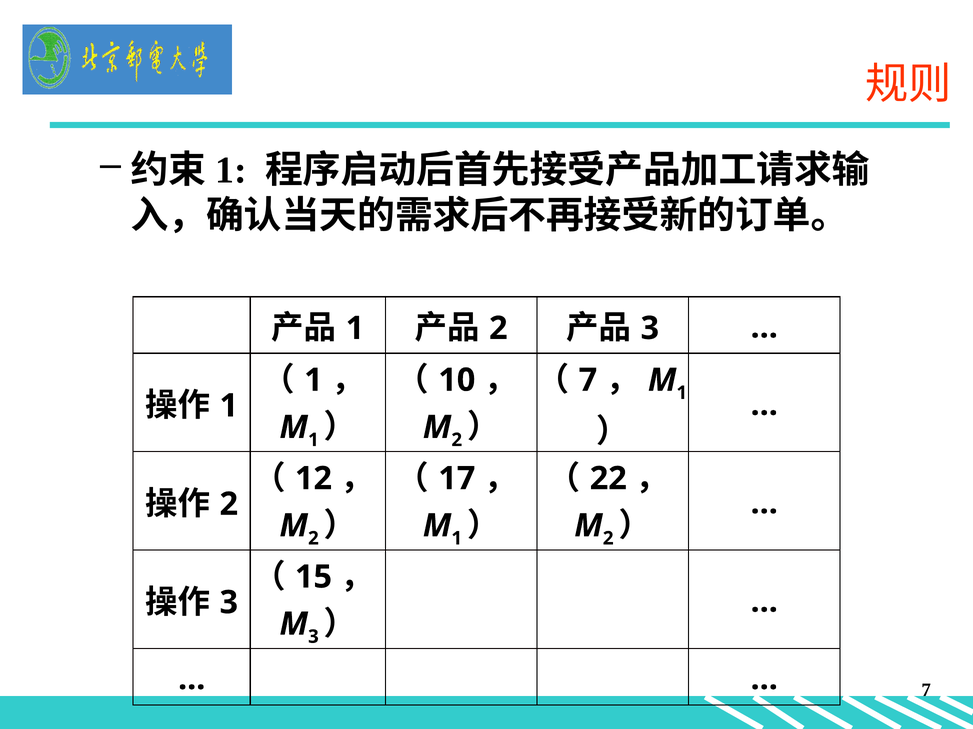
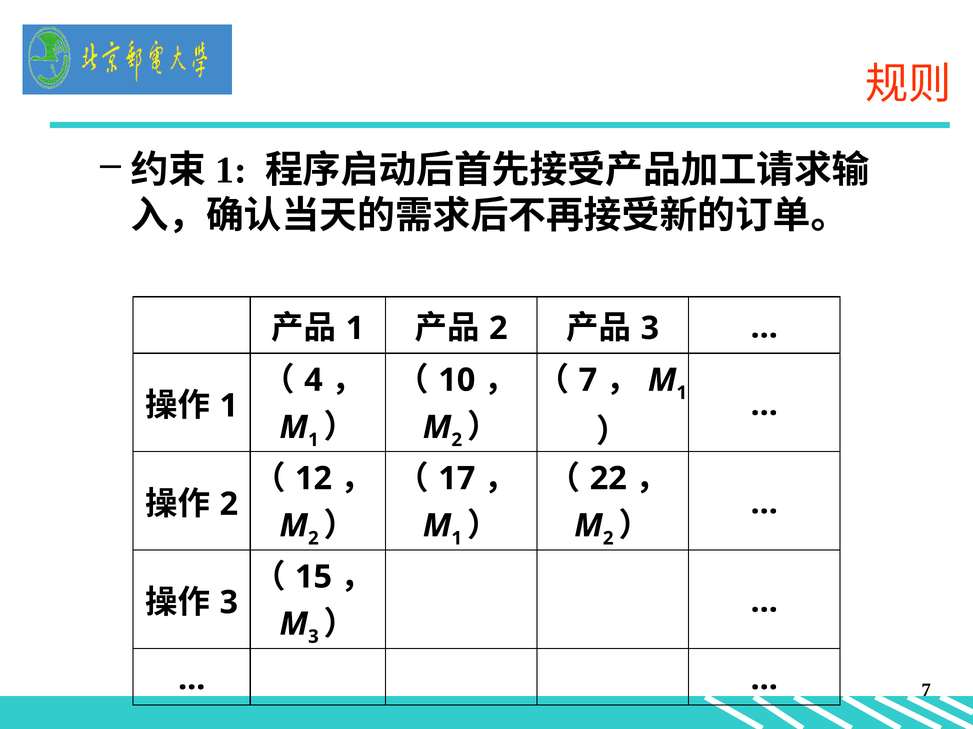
1: 1 -> 4 (313, 380)
